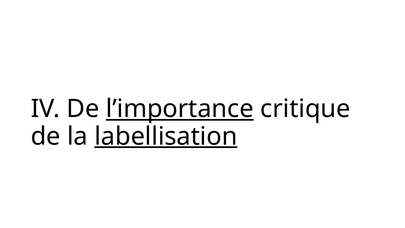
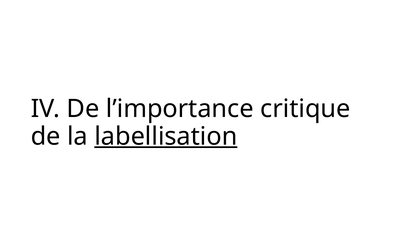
l’importance underline: present -> none (180, 109)
